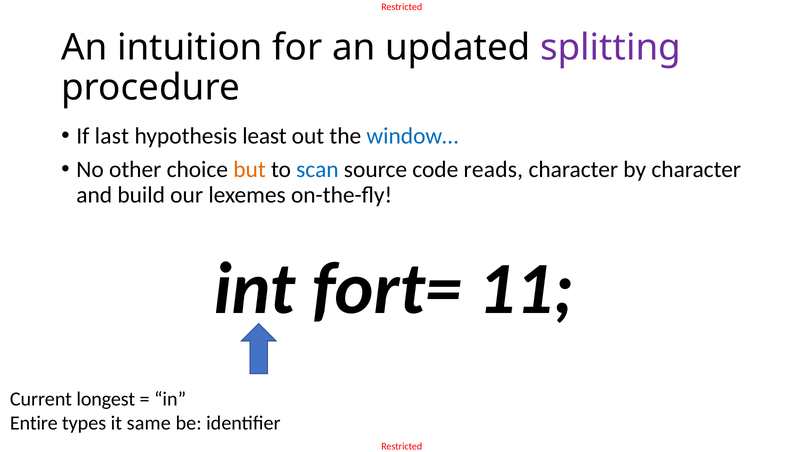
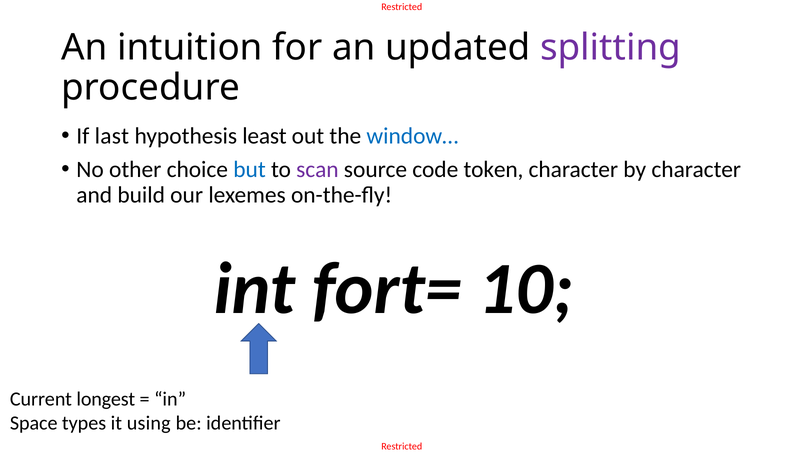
but colour: orange -> blue (250, 170)
scan colour: blue -> purple (317, 170)
reads: reads -> token (493, 170)
11: 11 -> 10 (526, 289)
Entire: Entire -> Space (34, 423)
same: same -> using (149, 423)
